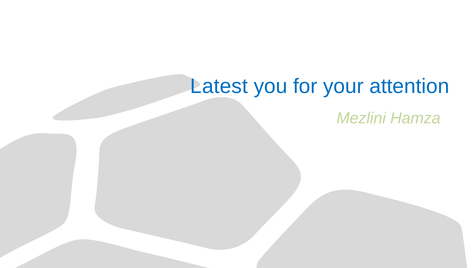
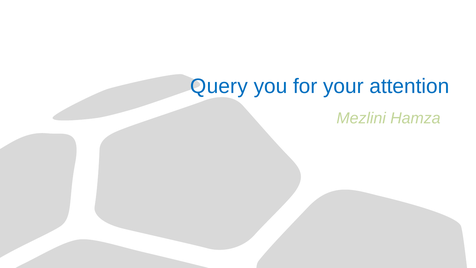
Latest: Latest -> Query (219, 86)
